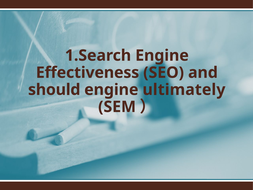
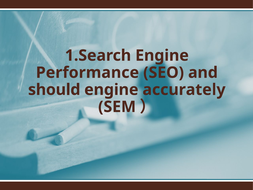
Effectiveness: Effectiveness -> Performance (87, 73)
ultimately: ultimately -> accurately (184, 90)
